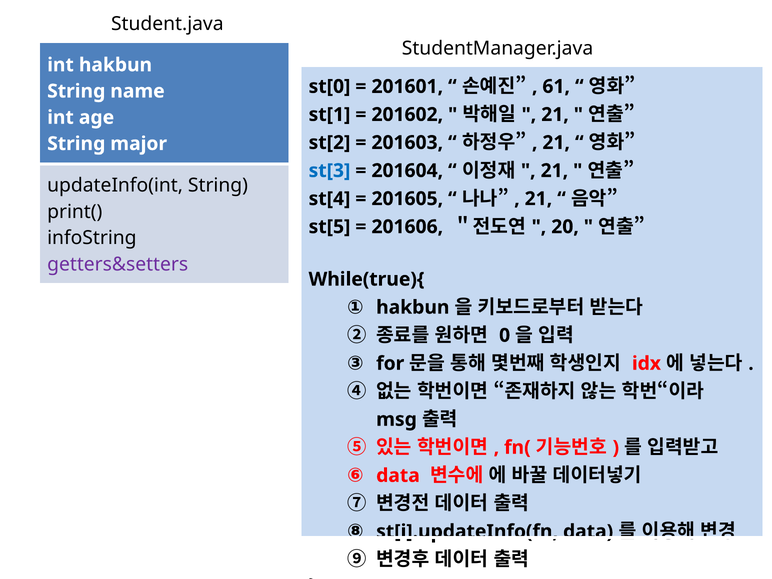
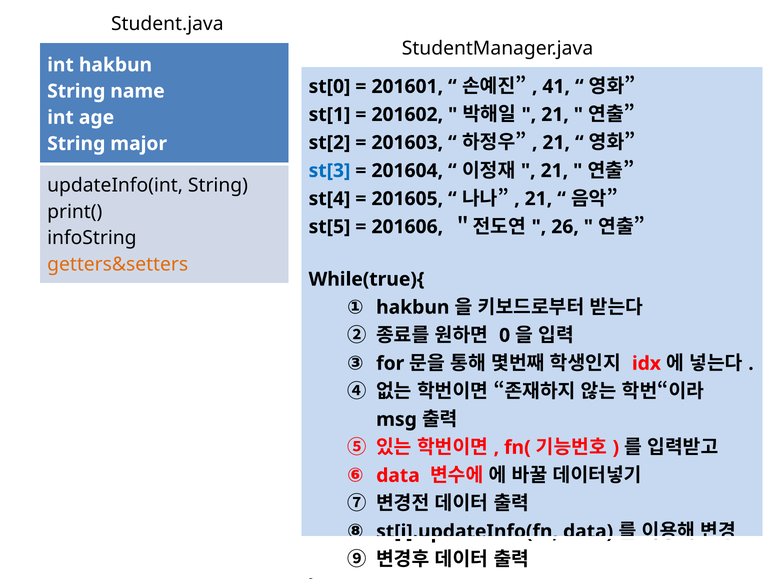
61: 61 -> 41 (556, 87)
20: 20 -> 26 (565, 227)
getters&setters colour: purple -> orange (118, 264)
